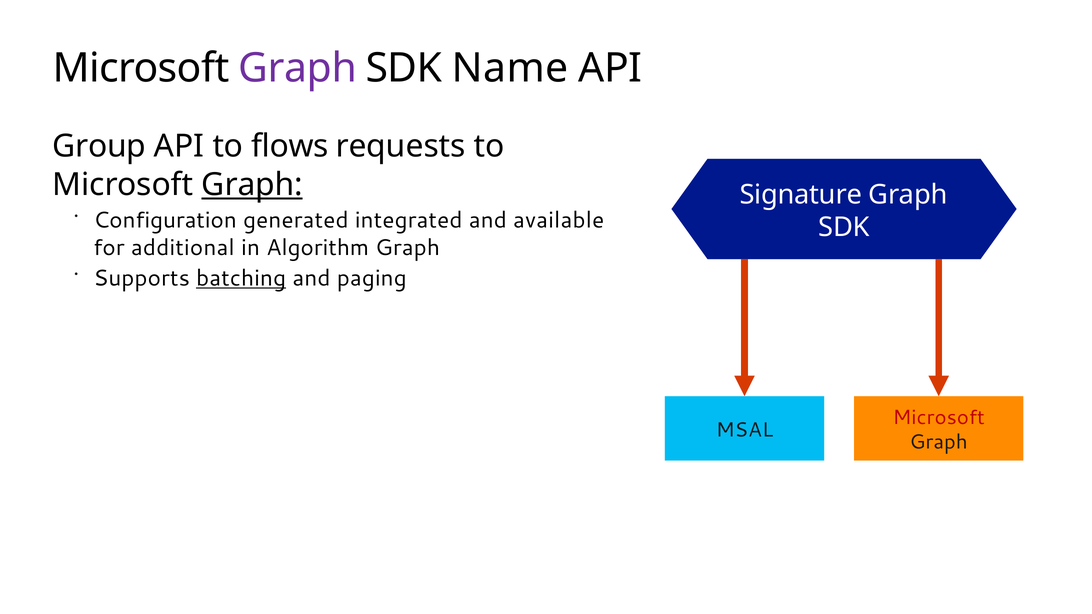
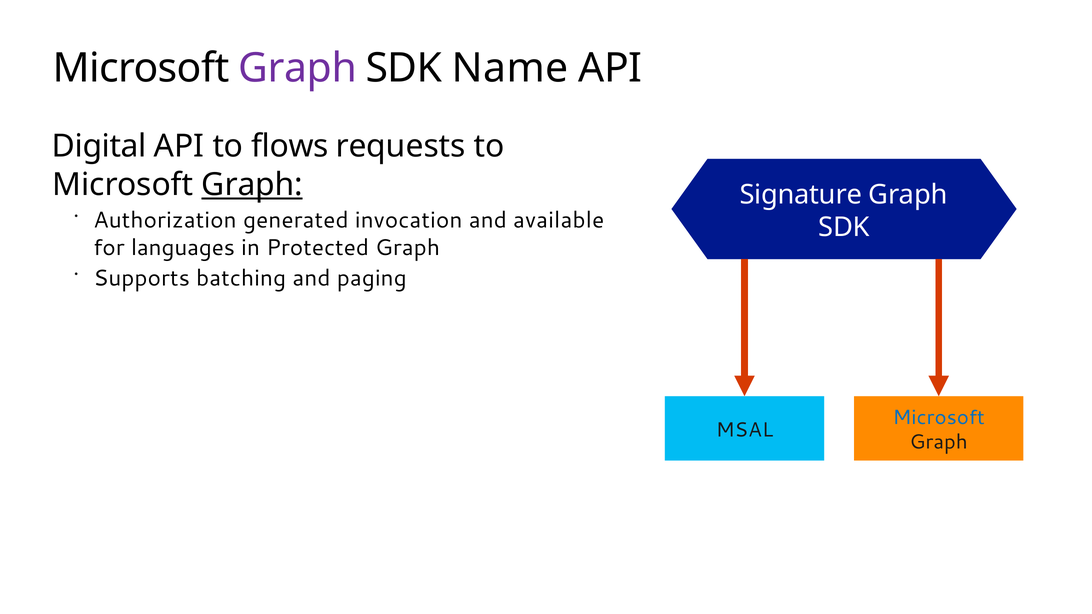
Group: Group -> Digital (99, 147)
Configuration: Configuration -> Authorization (165, 220)
integrated: integrated -> invocation (409, 220)
additional: additional -> languages (183, 248)
Algorithm: Algorithm -> Protected (318, 248)
batching underline: present -> none (241, 278)
Microsoft colour: red -> blue (939, 418)
